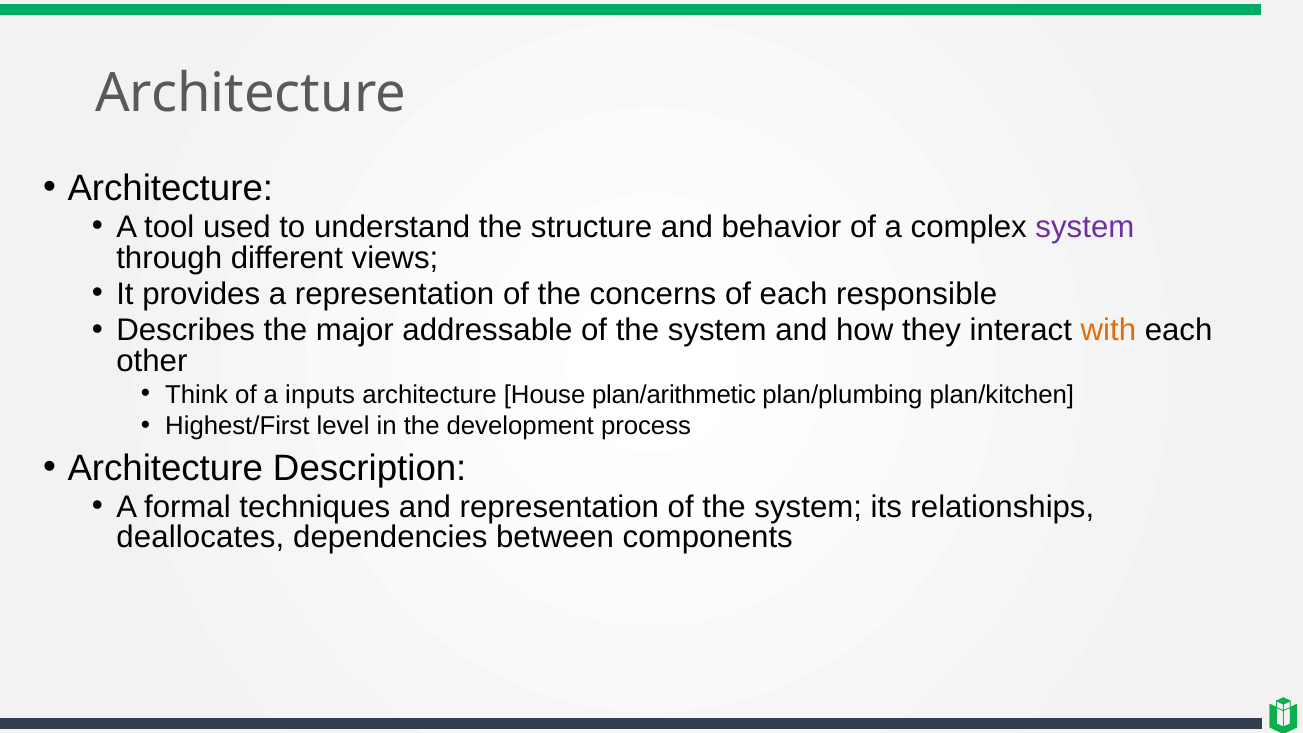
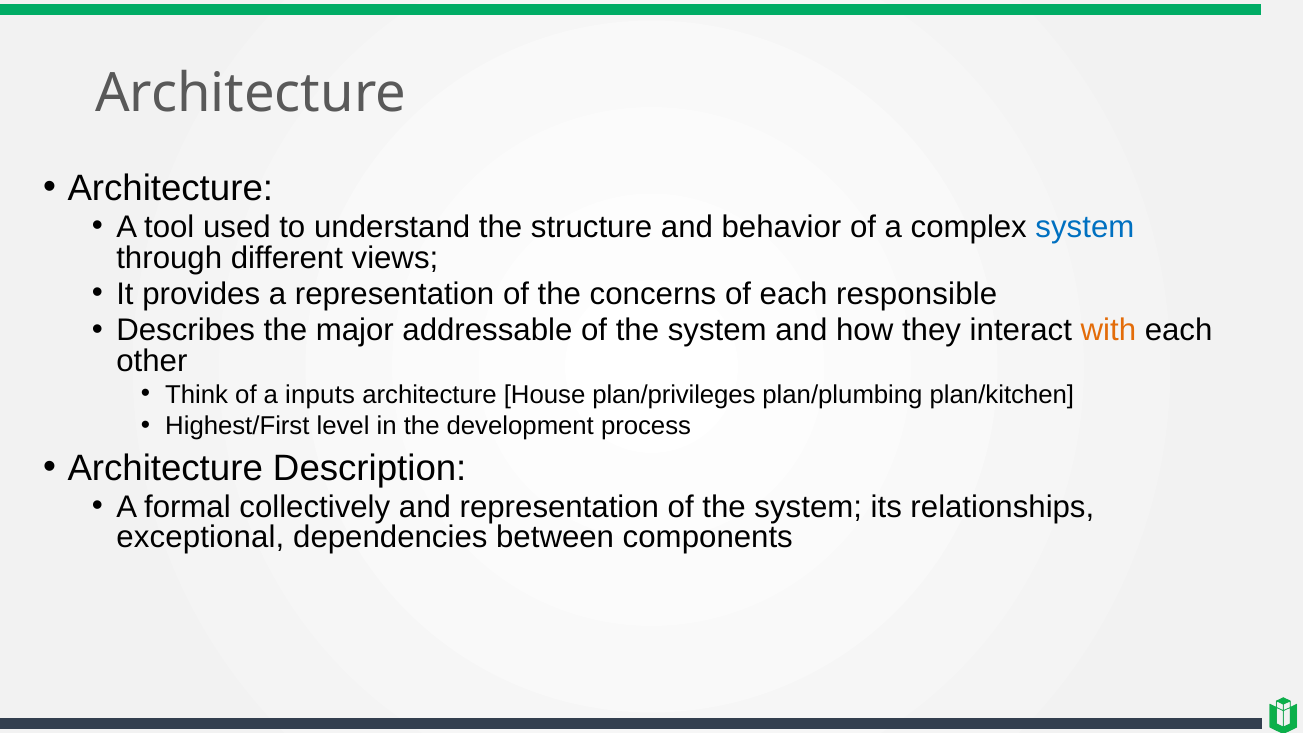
system colour: purple -> blue (1085, 227)
plan/arithmetic: plan/arithmetic -> plan/privileges (674, 395)
techniques: techniques -> collectively (315, 507)
deallocates: deallocates -> exceptional (200, 538)
